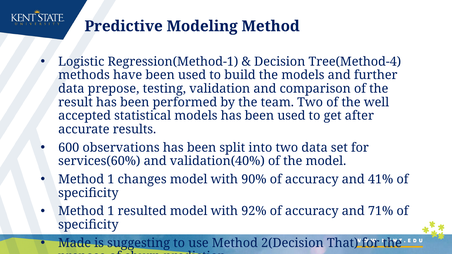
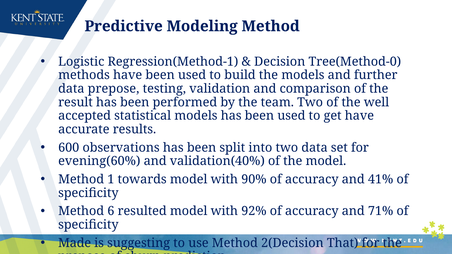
Tree(Method-4: Tree(Method-4 -> Tree(Method-0 (355, 62)
get after: after -> have (359, 116)
services(60%: services(60% -> evening(60% (99, 161)
changes: changes -> towards (142, 180)
1: 1 -> 6 (111, 211)
